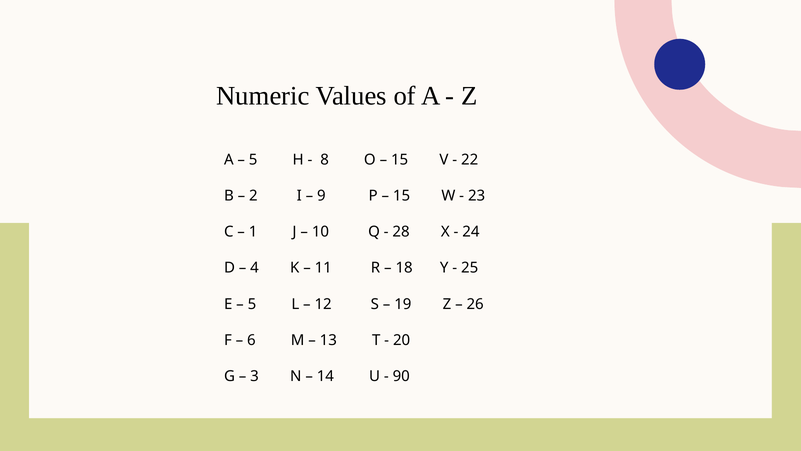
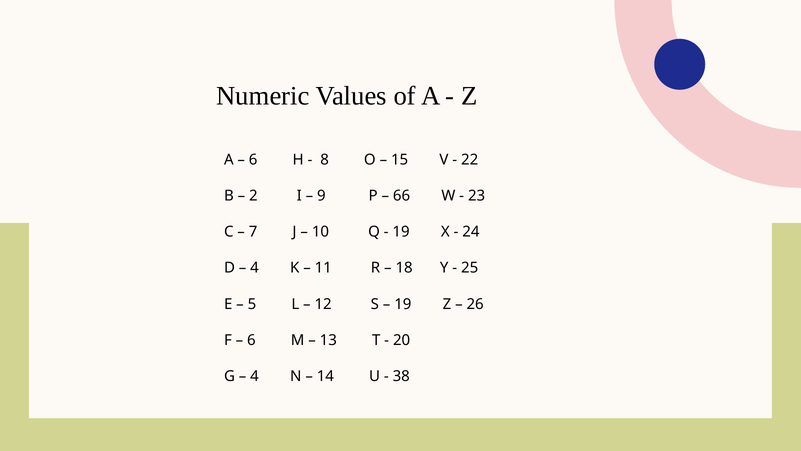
5: 5 -> 6 (253, 160)
15: 15 -> 66 (402, 196)
1: 1 -> 7 (253, 232)
28: 28 -> 19 (401, 232)
3: 3 -> 4 (255, 376)
90: 90 -> 38 (401, 376)
